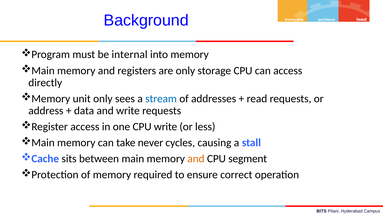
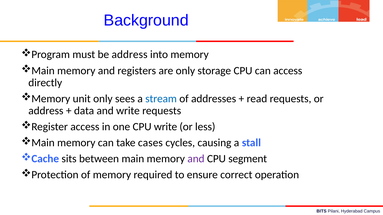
be internal: internal -> address (130, 55)
never: never -> cases (150, 143)
and colour: orange -> purple (196, 159)
